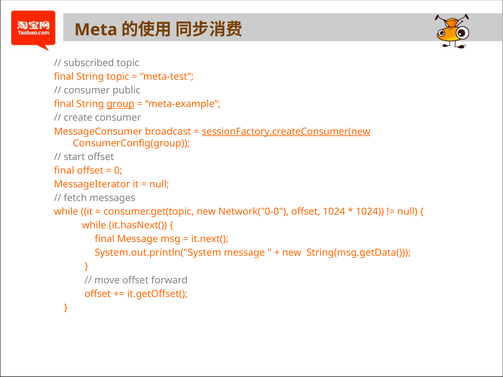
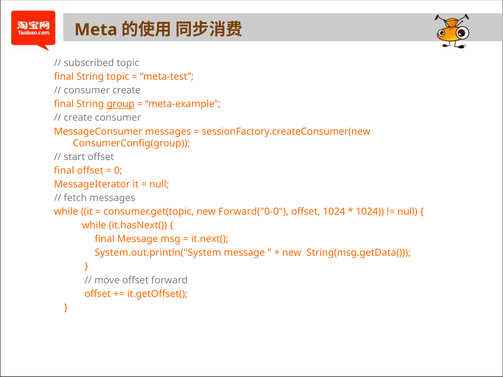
consumer public: public -> create (126, 90)
MessageConsumer broadcast: broadcast -> messages (168, 132)
sessionFactory.createConsumer(new underline: present -> none (286, 132)
Network("0-0: Network("0-0 -> Forward("0-0 (253, 212)
